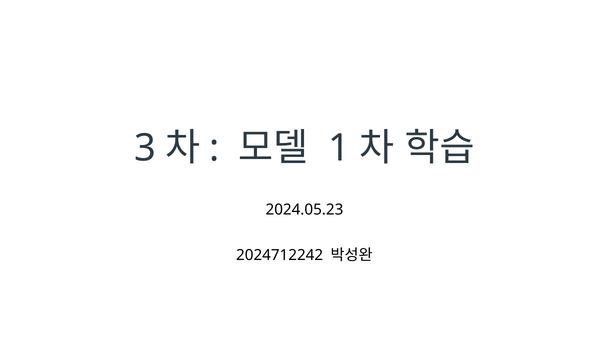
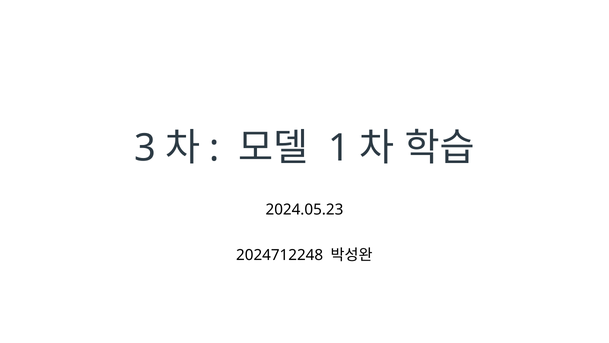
2024712242: 2024712242 -> 2024712248 (280, 255)
